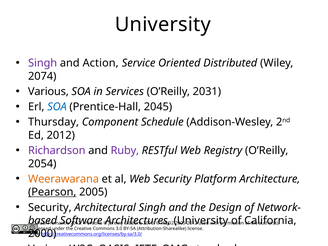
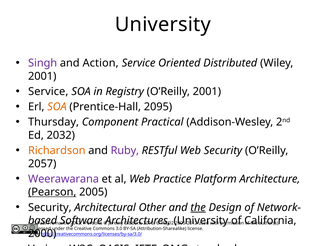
2074: 2074 -> 2001 (42, 76)
Various: Various -> Service (48, 92)
Services: Services -> Registry (125, 92)
O’Reilly 2031: 2031 -> 2001 (207, 92)
SOA colour: blue -> orange (57, 107)
2045: 2045 -> 2095 (158, 107)
Schedule: Schedule -> Practical (162, 122)
Ed 2012: 2012 -> 2032 (61, 135)
Richardson colour: purple -> orange (57, 151)
Web Registry: Registry -> Security (223, 151)
2054: 2054 -> 2057 (42, 164)
Weerawarana colour: orange -> purple (63, 179)
Web Security: Security -> Practice (172, 179)
Architectural Singh: Singh -> Other (152, 207)
the underline: none -> present (198, 207)
